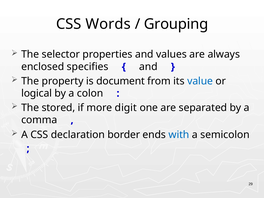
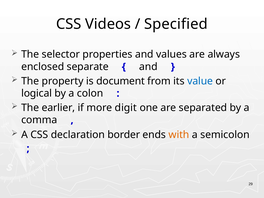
Words: Words -> Videos (108, 24)
Grouping: Grouping -> Specified (176, 24)
specifies: specifies -> separate (88, 67)
stored: stored -> earlier (58, 108)
with colour: blue -> orange (179, 135)
